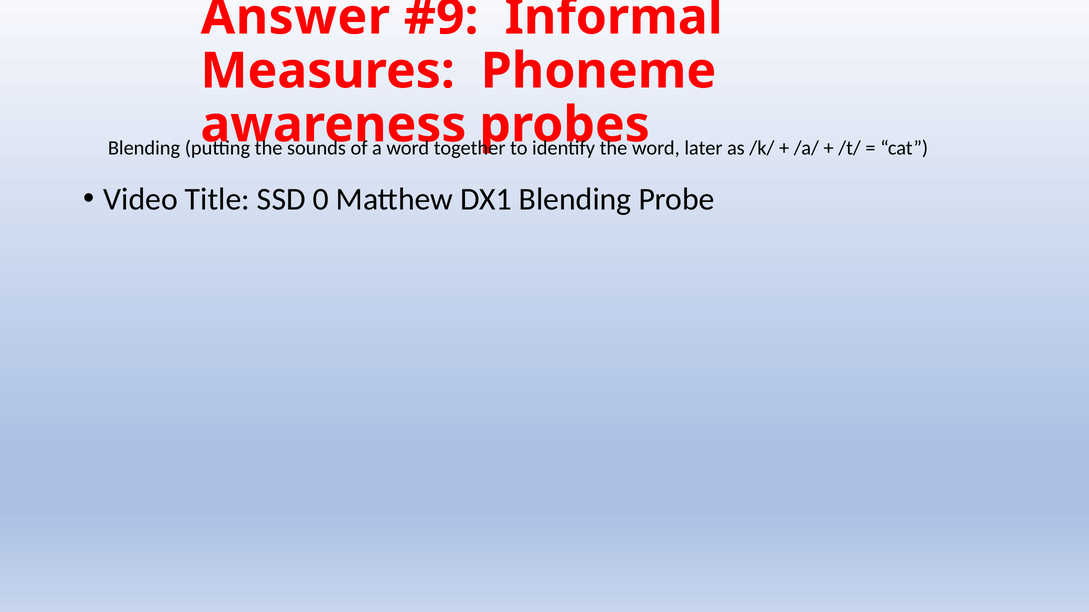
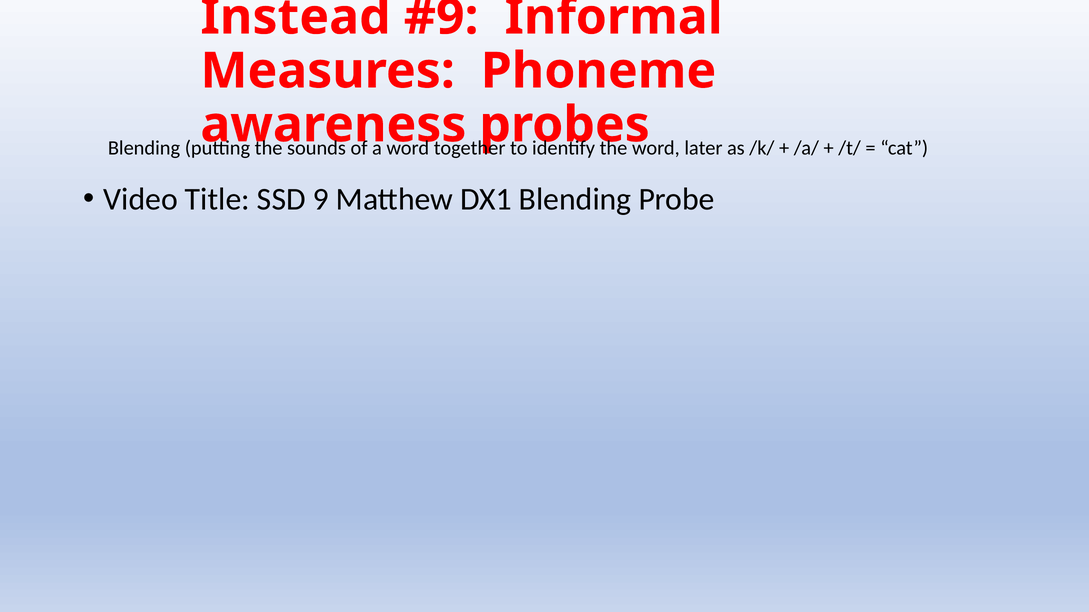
Answer: Answer -> Instead (296, 17)
0: 0 -> 9 (321, 199)
